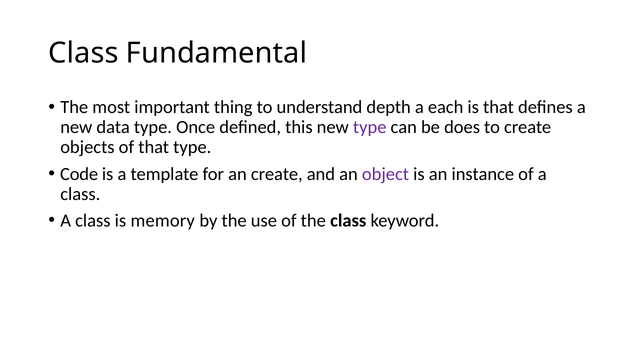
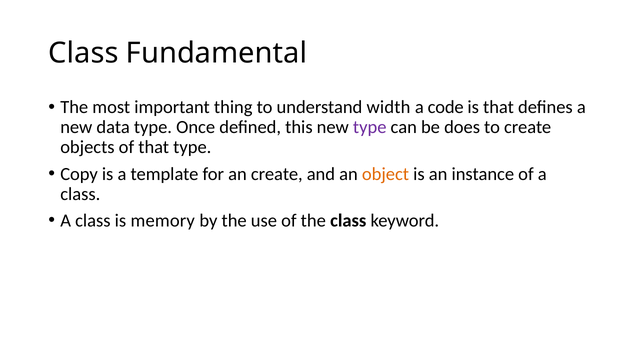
depth: depth -> width (389, 107)
each: each -> code (446, 107)
Code: Code -> Copy (79, 174)
object colour: purple -> orange (385, 174)
